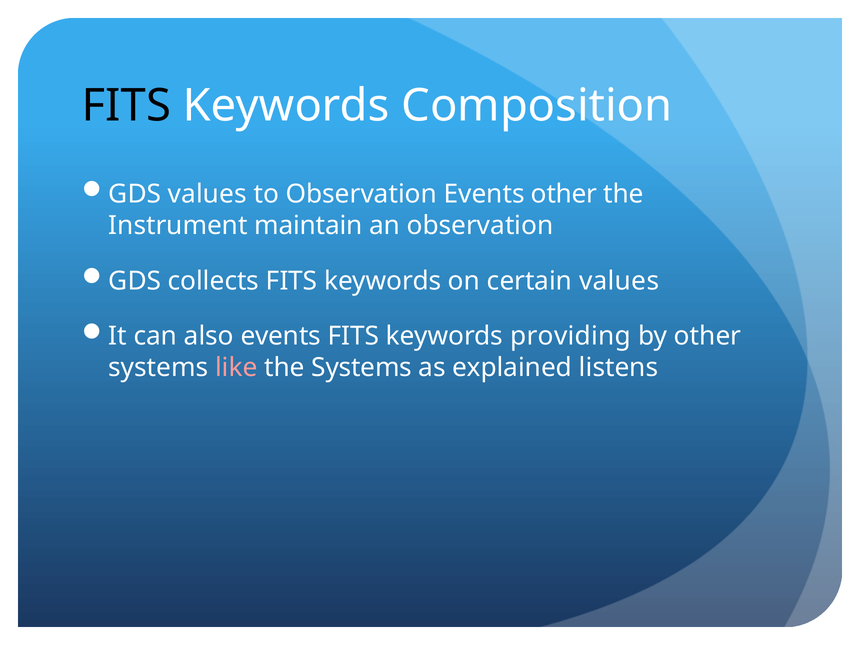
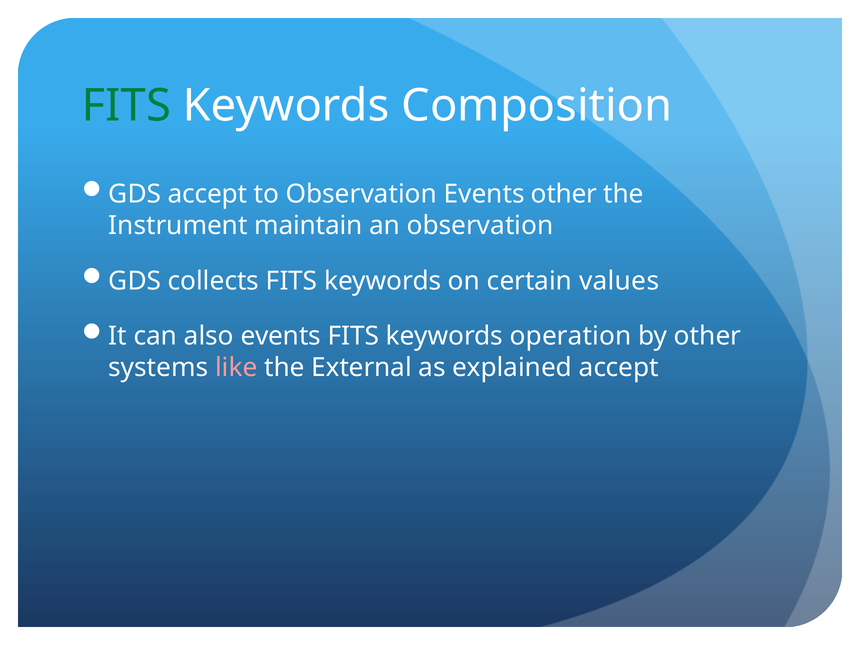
FITS colour: black -> green (126, 106)
GDS values: values -> accept (207, 194)
providing: providing -> operation (571, 336)
the Systems: Systems -> External (362, 368)
explained listens: listens -> accept (619, 368)
